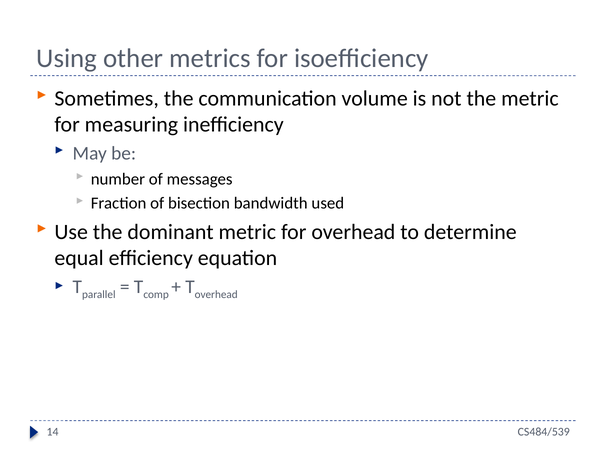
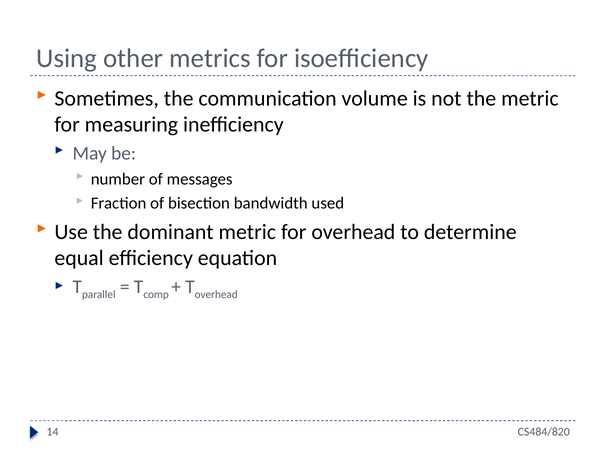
CS484/539: CS484/539 -> CS484/820 (544, 432)
